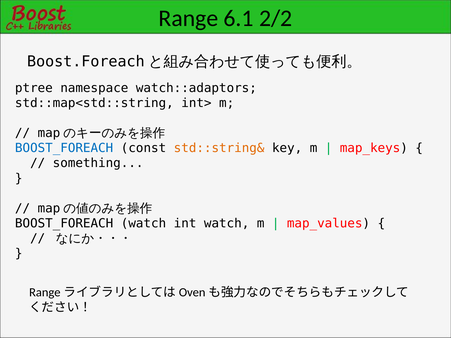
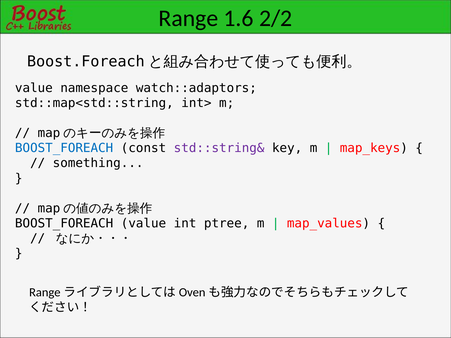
6.1: 6.1 -> 1.6 (239, 18)
ptree: ptree -> value (34, 88)
std::string& colour: orange -> purple (219, 148)
BOOST_FOREACH watch: watch -> value (143, 223)
int watch: watch -> ptree (227, 223)
